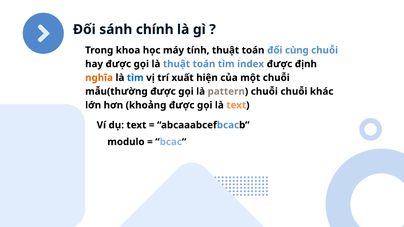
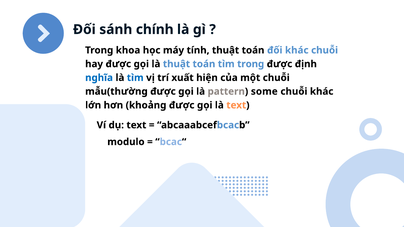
đối cùng: cùng -> khác (297, 50)
tìm index: index -> trong (251, 64)
nghĩa colour: orange -> blue (99, 78)
pattern chuỗi: chuỗi -> some (264, 92)
